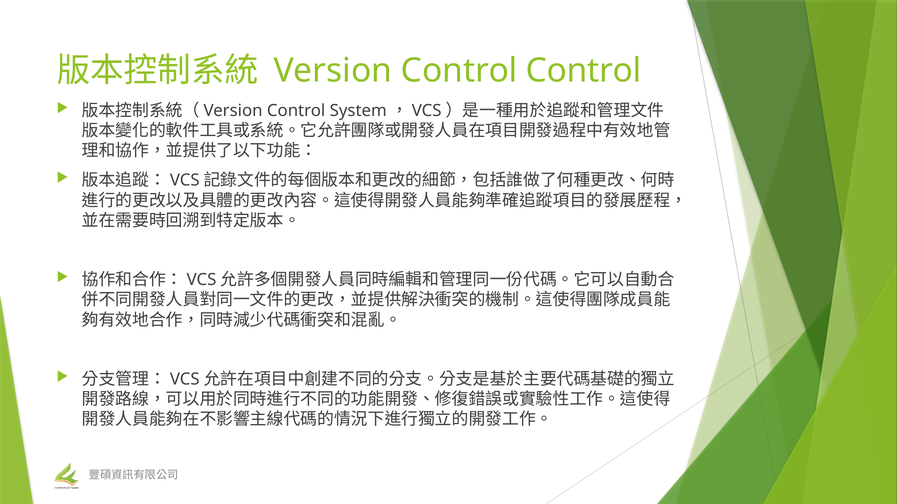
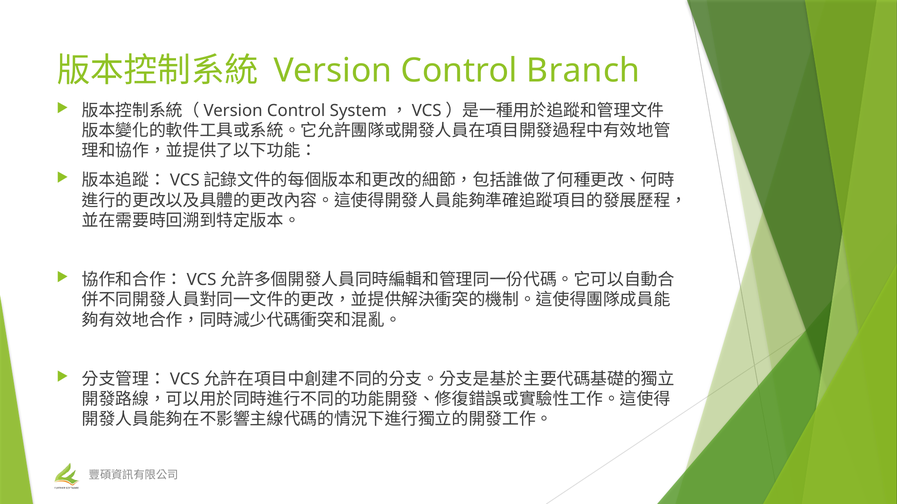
Control Control: Control -> Branch (583, 71)
